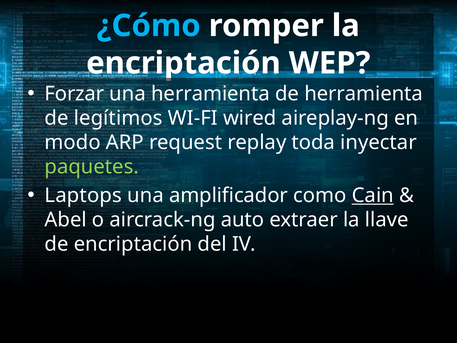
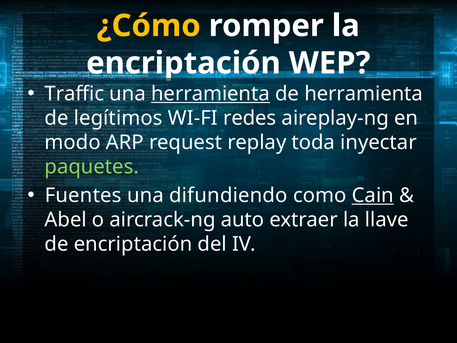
¿Cómo colour: light blue -> yellow (149, 26)
Forzar: Forzar -> Traffic (74, 94)
herramienta underline: none -> present (210, 94)
wired: wired -> redes (250, 118)
Laptops: Laptops -> Fuentes (83, 195)
amplificador: amplificador -> difundiendo (228, 195)
